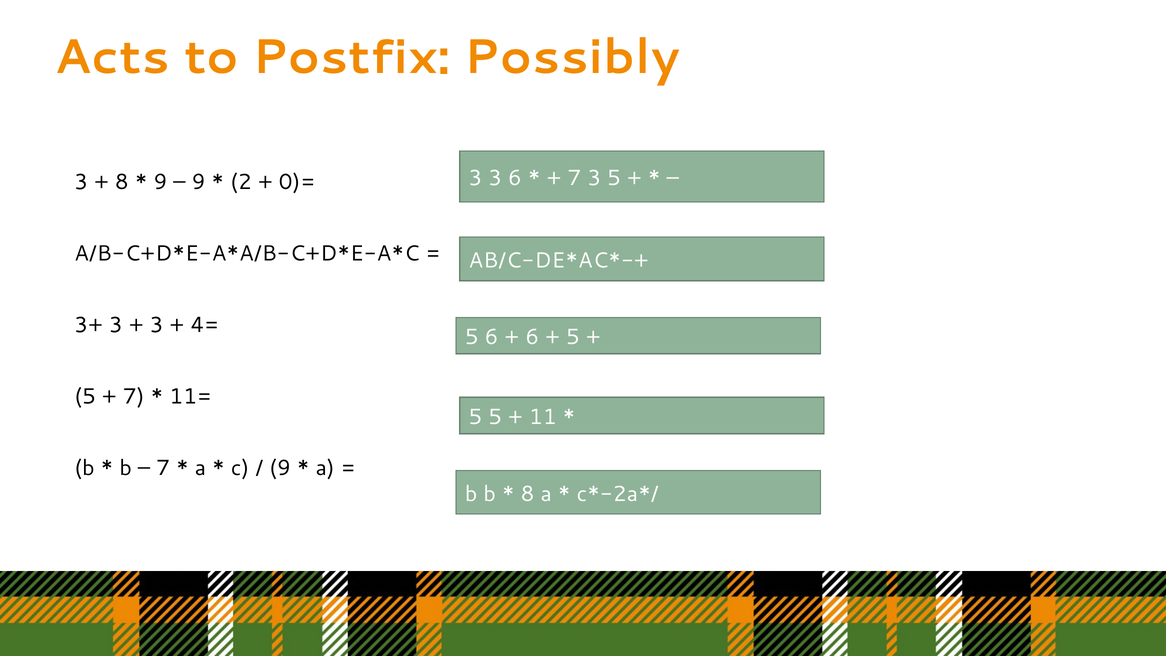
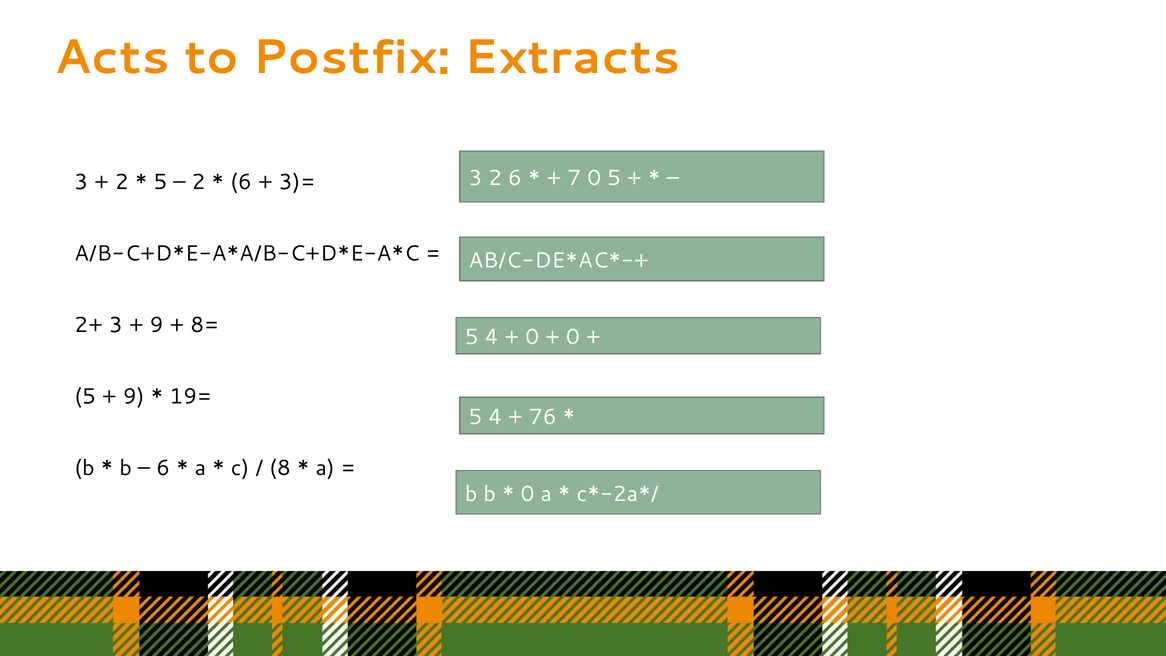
Possibly: Possibly -> Extracts (572, 57)
3 3: 3 -> 2 (495, 178)
7 3: 3 -> 0 (594, 178)
8: 8 -> 2 (122, 182)
9: 9 -> 5 (160, 182)
9: 9 -> 2 (198, 182)
2: 2 -> 6 (241, 182)
0)=: 0)= -> 3)= (297, 182)
3+: 3+ -> 2+ (89, 325)
3: 3 -> 9 (157, 325)
4=: 4= -> 8= (205, 325)
6: 6 -> 4 (491, 337)
6: 6 -> 0 (532, 337)
5: 5 -> 0 (573, 337)
7: 7 -> 9 (134, 396)
11=: 11= -> 19= (191, 396)
5: 5 -> 4 (495, 417)
11: 11 -> 76 (543, 417)
7: 7 -> 6 (163, 468)
9: 9 -> 8 (280, 468)
8: 8 -> 0 (527, 494)
